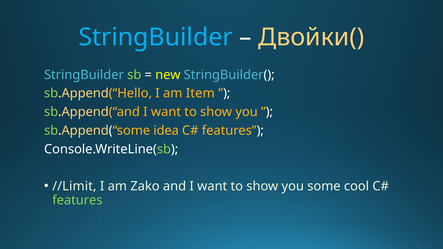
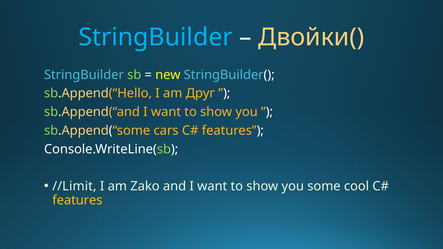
Item: Item -> Друг (200, 93)
idea: idea -> cars (166, 131)
features colour: light green -> yellow (77, 200)
